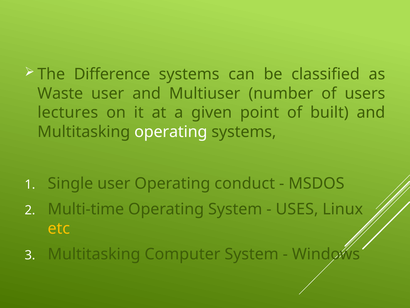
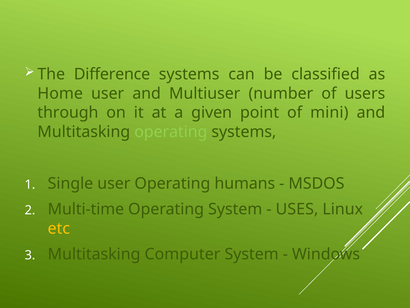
Waste: Waste -> Home (60, 93)
lectures: lectures -> through (68, 113)
built: built -> mini (329, 113)
operating colour: white -> light green (171, 132)
conduct: conduct -> humans (245, 183)
